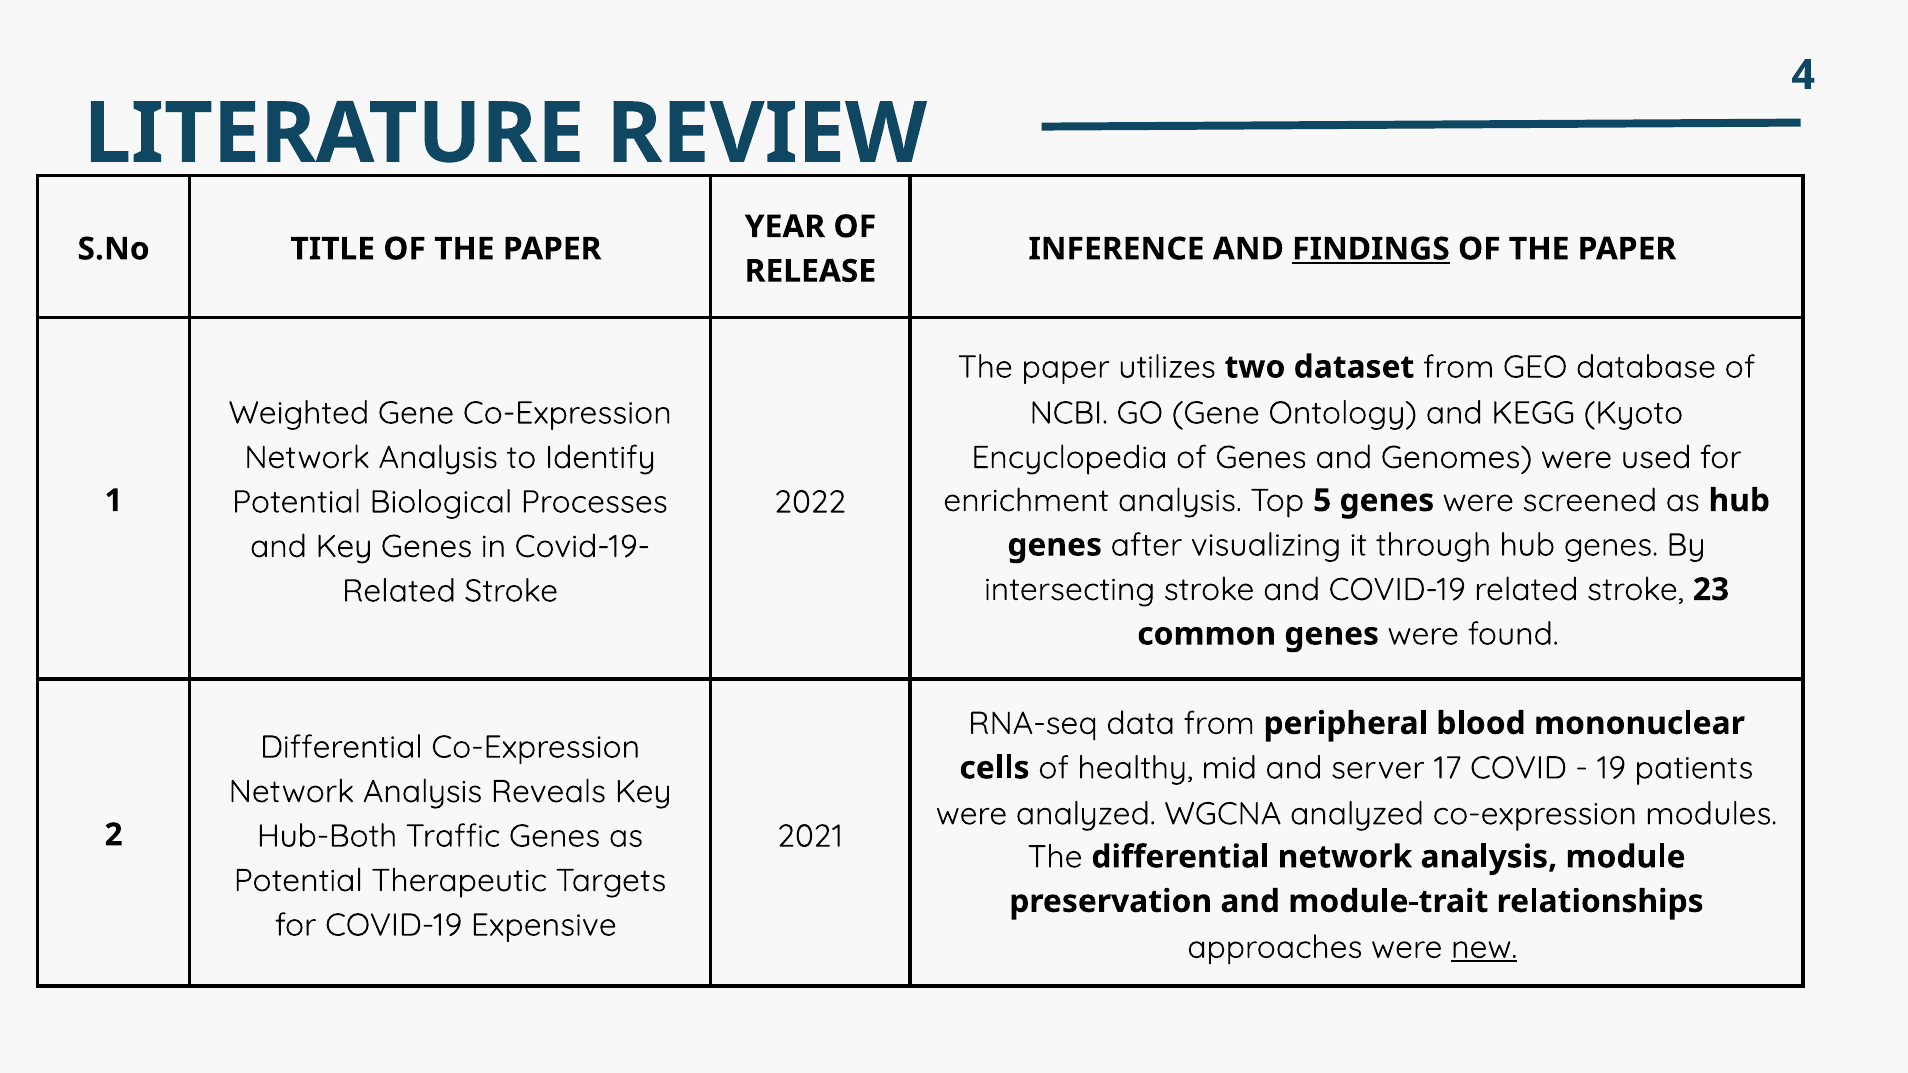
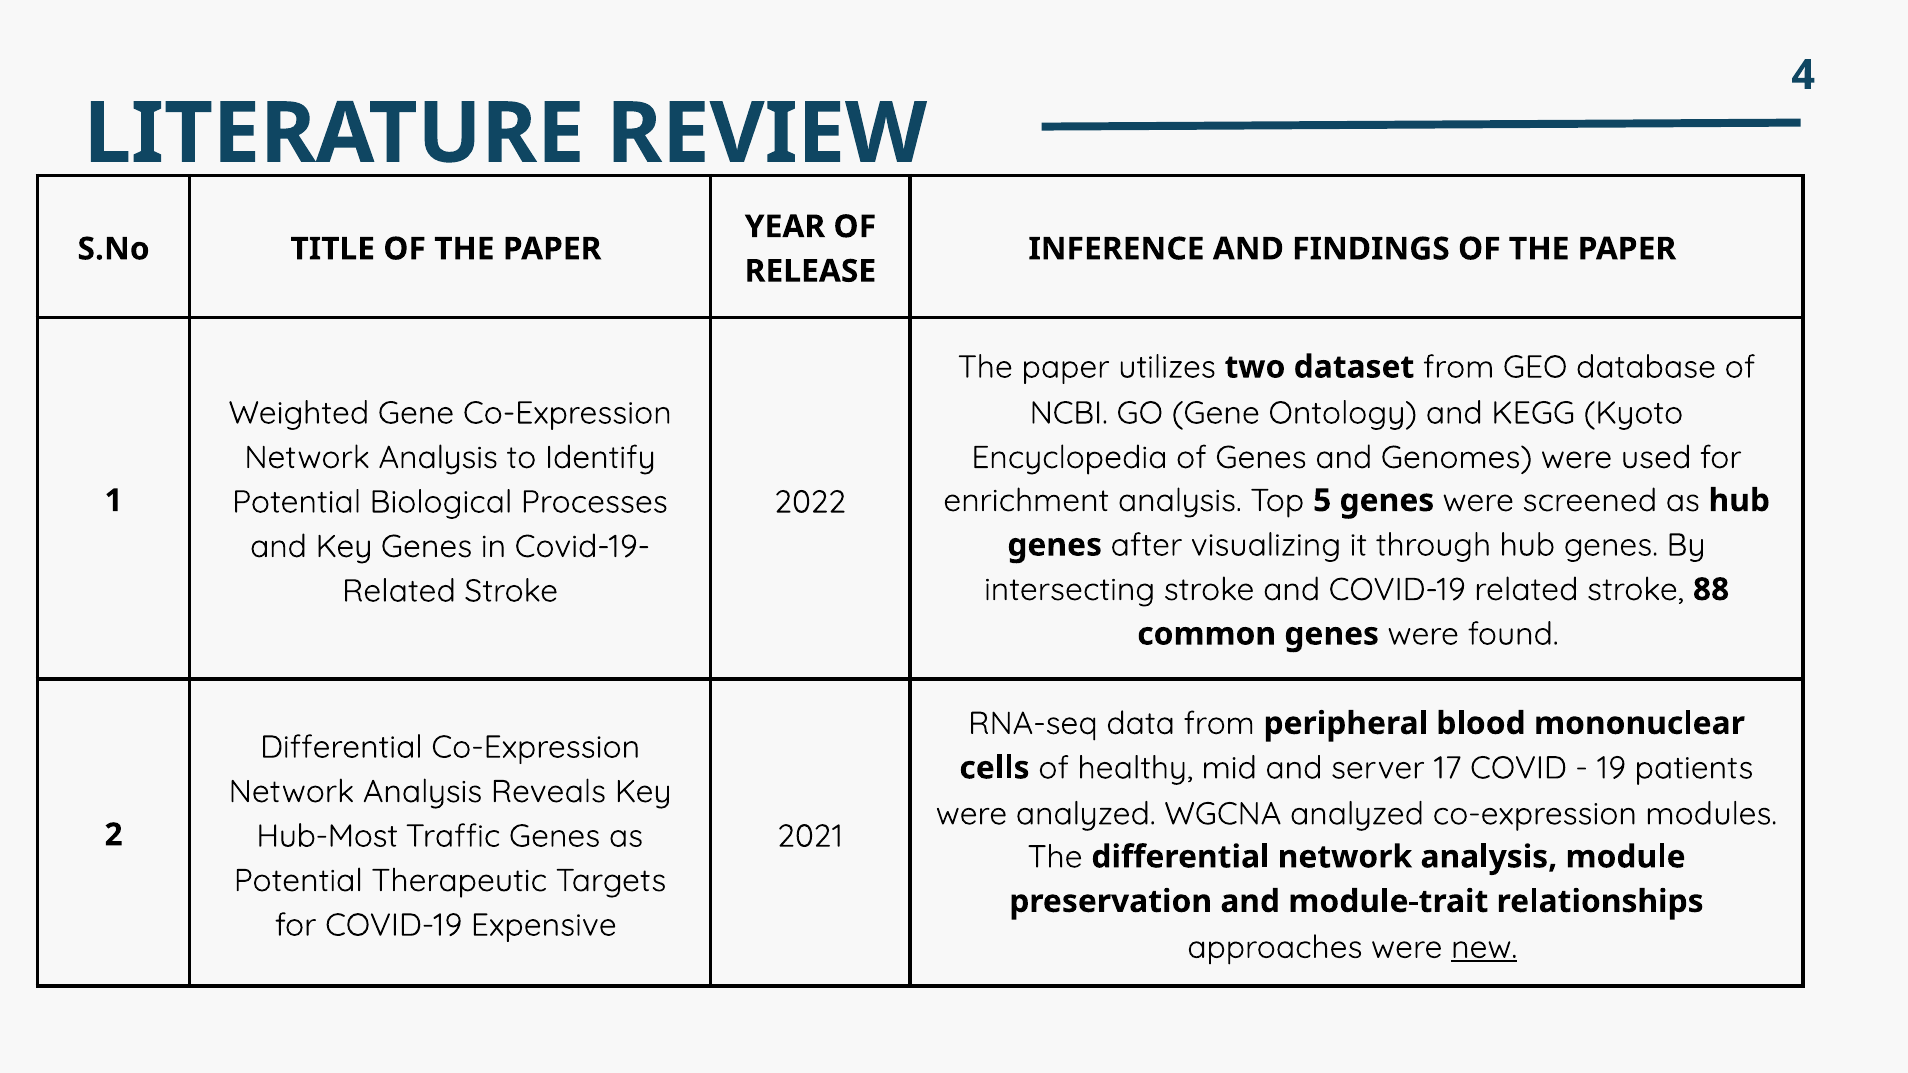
FINDINGS underline: present -> none (1371, 249)
23: 23 -> 88 (1711, 590)
Hub-Both: Hub-Both -> Hub-Most (327, 836)
